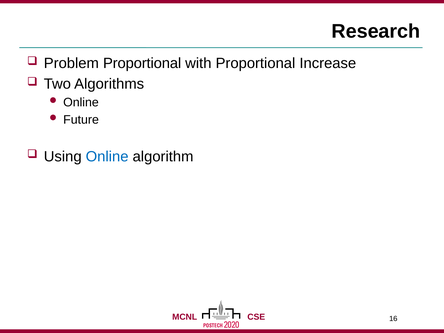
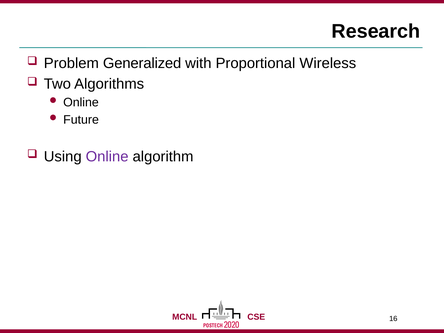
Problem Proportional: Proportional -> Generalized (142, 63)
Increase: Increase -> Wireless (328, 63)
Online colour: blue -> purple (107, 157)
